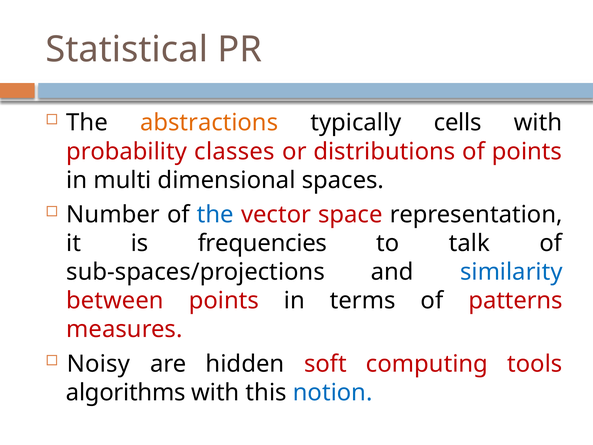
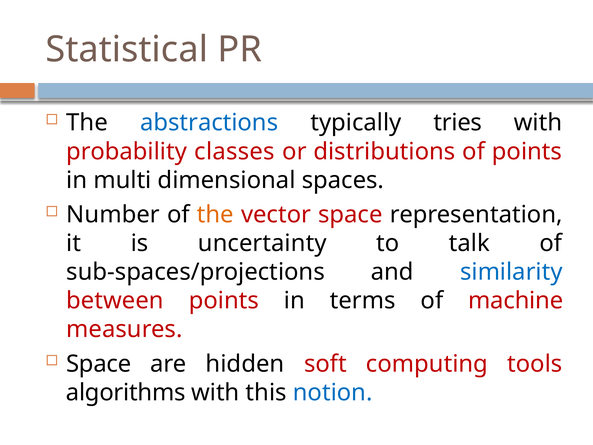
abstractions colour: orange -> blue (209, 123)
cells: cells -> tries (458, 123)
the colour: blue -> orange (215, 214)
frequencies: frequencies -> uncertainty (262, 243)
patterns: patterns -> machine (516, 300)
Noisy: Noisy -> Space (99, 364)
